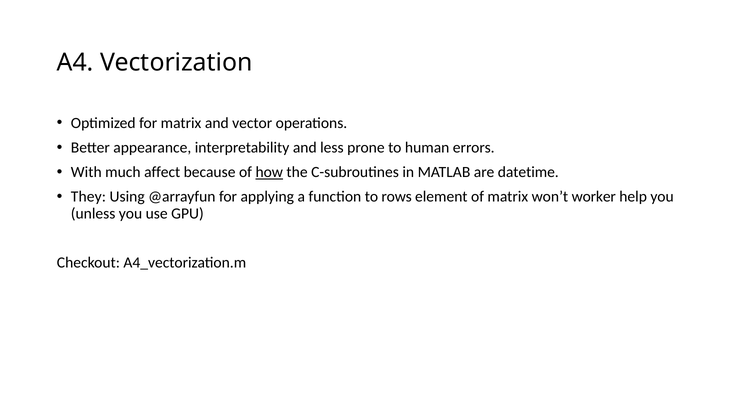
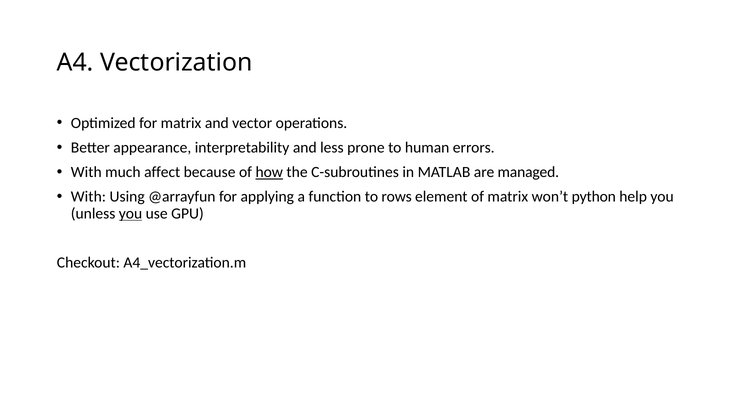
datetime: datetime -> managed (528, 172)
They: They -> With (88, 197)
worker: worker -> python (594, 197)
you underline: none -> present (131, 213)
